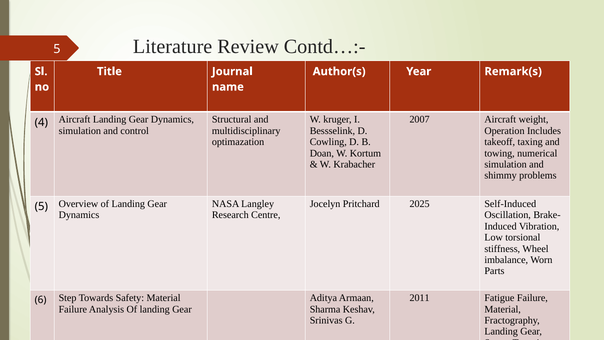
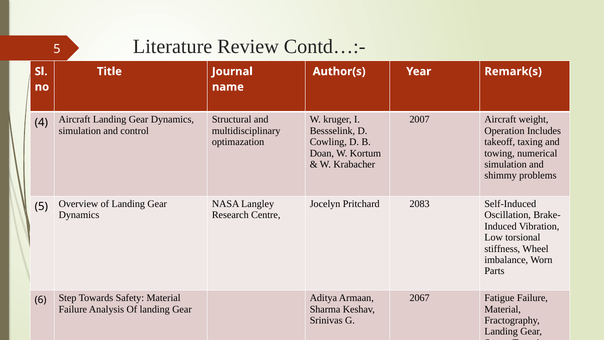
2025: 2025 -> 2083 (420, 204)
2011: 2011 -> 2067 (420, 298)
